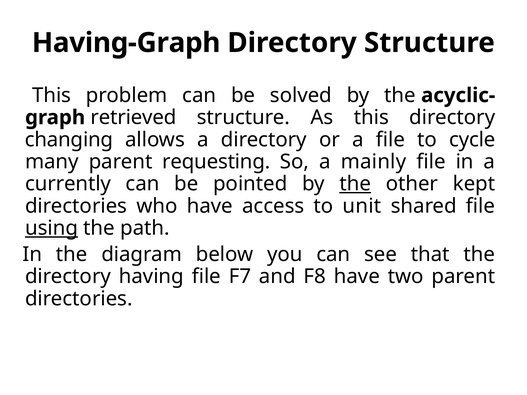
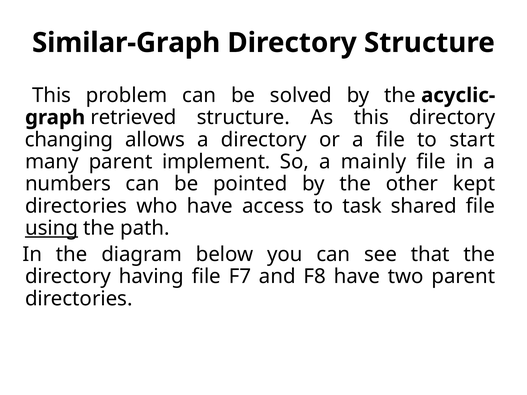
Having-Graph: Having-Graph -> Similar-Graph (126, 43)
cycle: cycle -> start (472, 140)
requesting: requesting -> implement (216, 162)
currently: currently -> numbers (68, 184)
the underline: present -> none (355, 184)
unit: unit -> task (362, 206)
